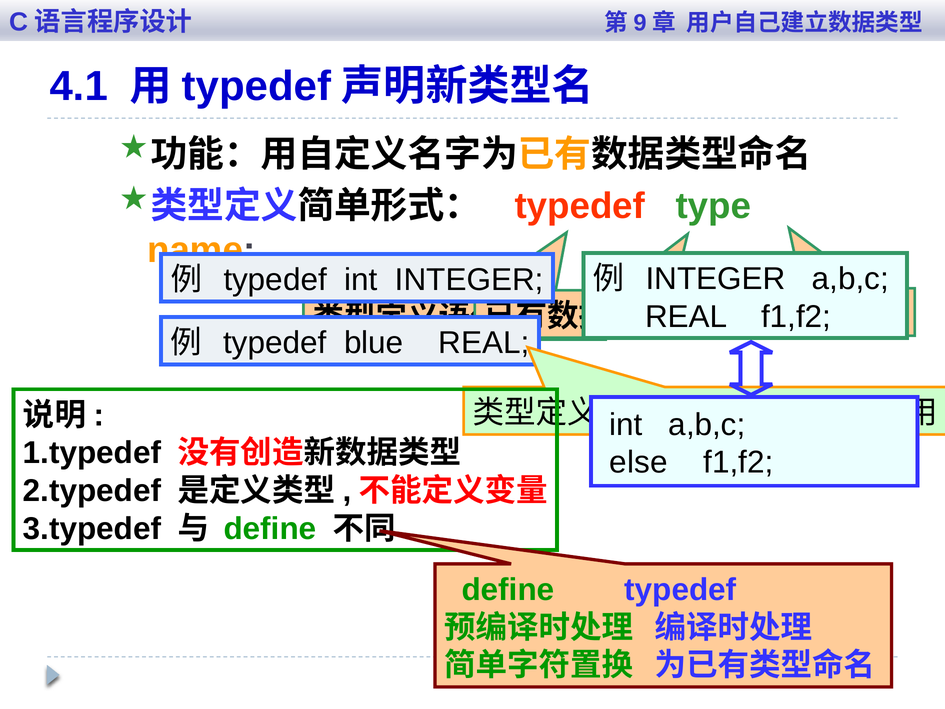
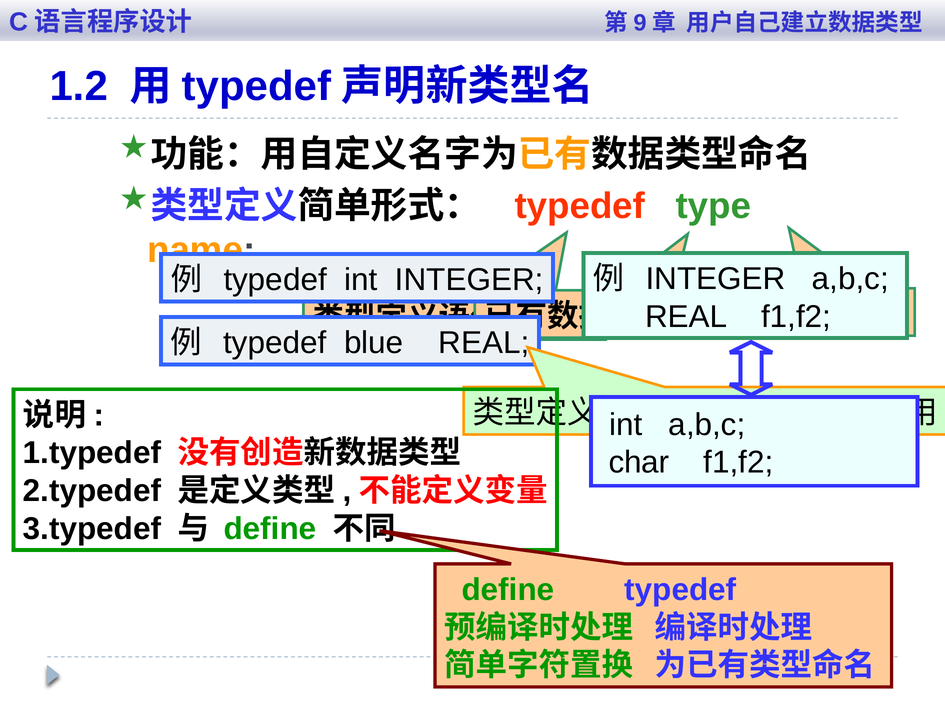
4.1: 4.1 -> 1.2 (79, 86)
else: else -> char (639, 462)
